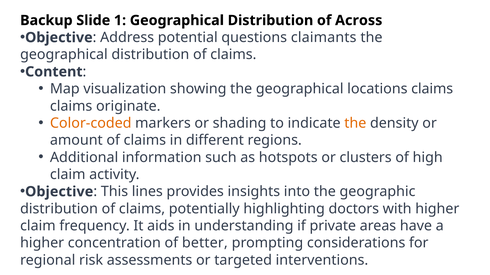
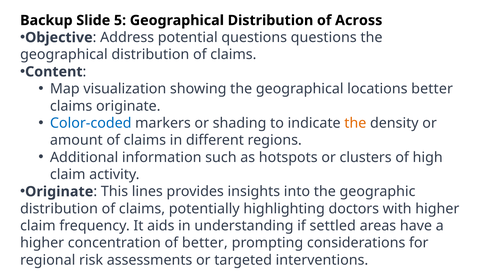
1: 1 -> 5 (120, 20)
questions claimants: claimants -> questions (324, 38)
locations claims: claims -> better (432, 89)
Color-coded colour: orange -> blue (91, 123)
Objective: Objective -> Originate (59, 192)
private: private -> settled (333, 226)
